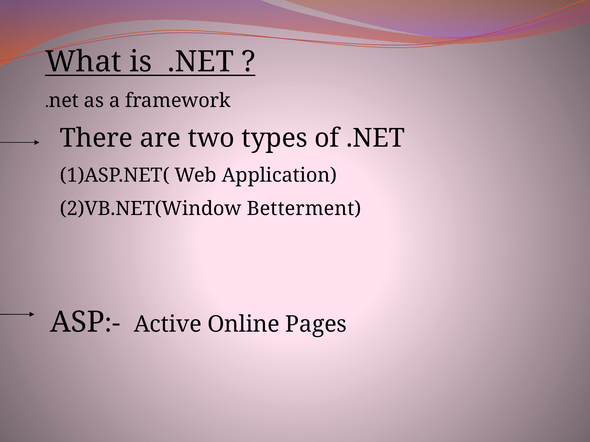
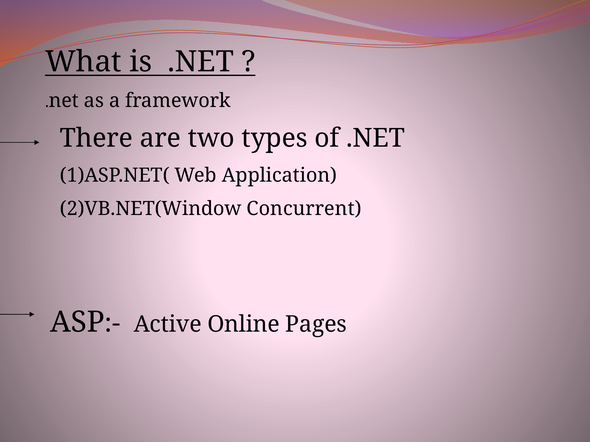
Betterment: Betterment -> Concurrent (304, 209)
